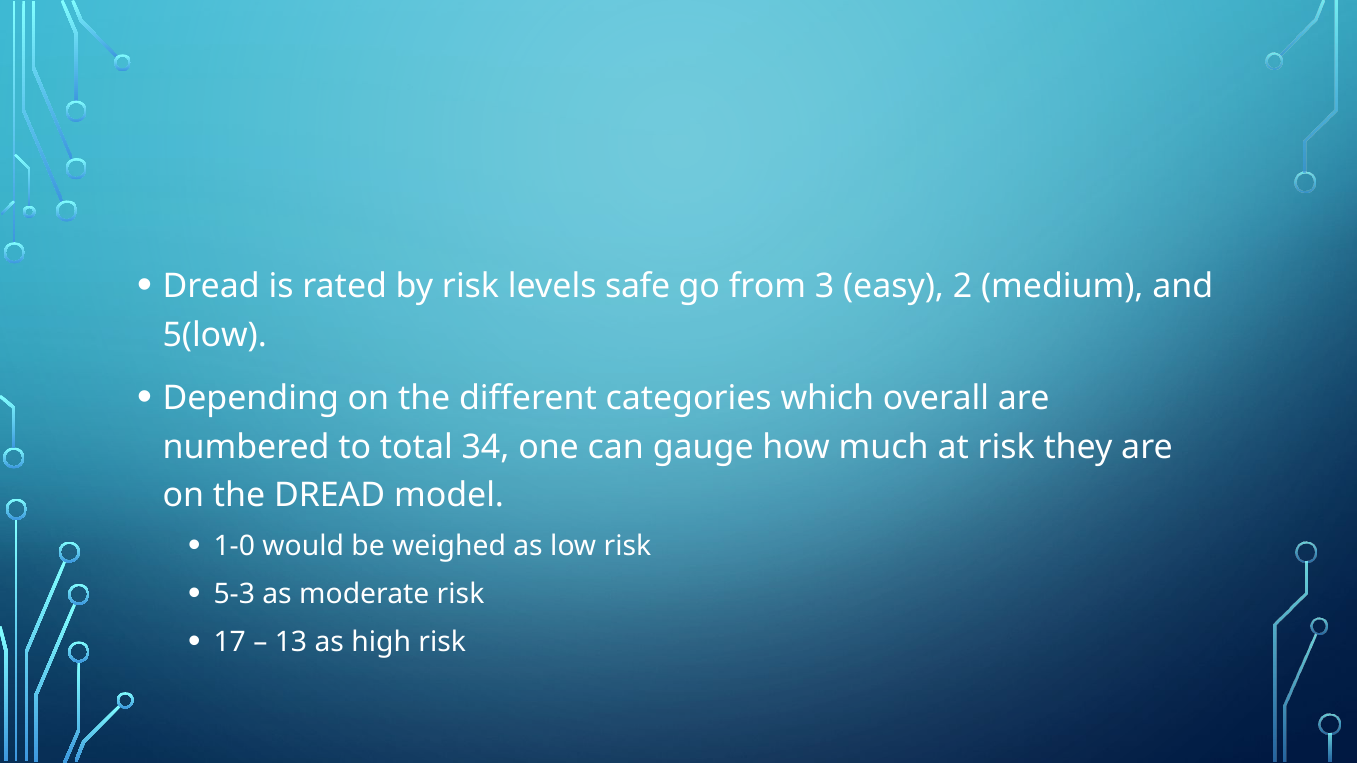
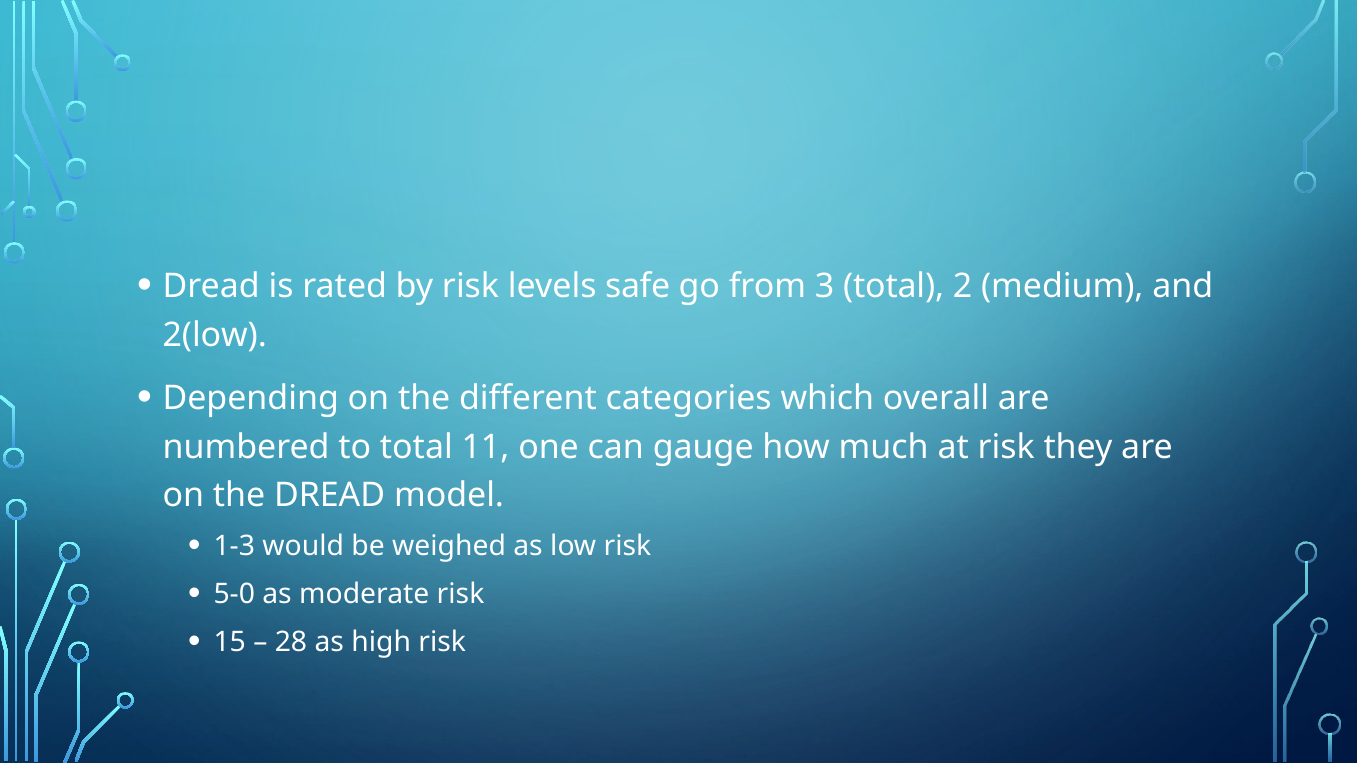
3 easy: easy -> total (894, 286)
5(low: 5(low -> 2(low (215, 335)
34: 34 -> 11 (485, 447)
1-0: 1-0 -> 1-3 (234, 547)
5-3: 5-3 -> 5-0 (234, 594)
17: 17 -> 15 (230, 642)
13: 13 -> 28 (291, 642)
